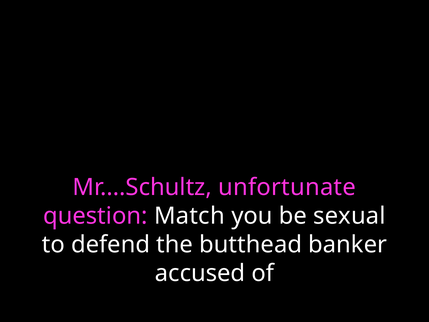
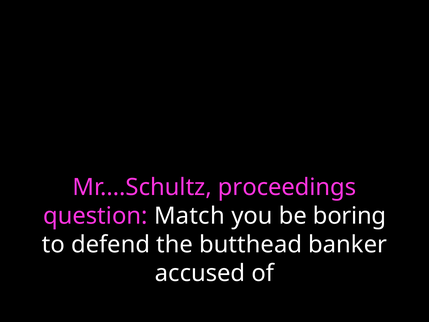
unfortunate: unfortunate -> proceedings (287, 187)
sexual: sexual -> boring (350, 216)
